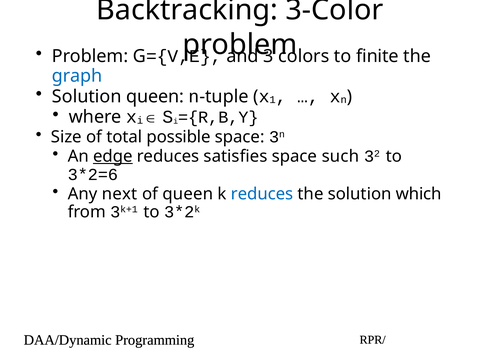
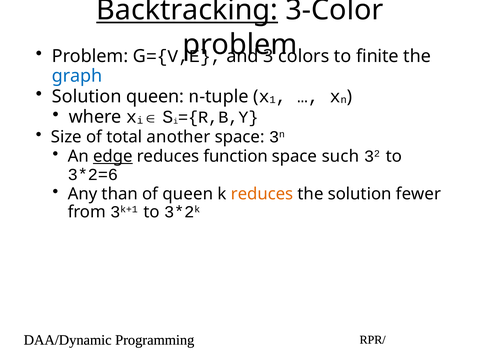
Backtracking underline: none -> present (187, 10)
possible: possible -> another (178, 137)
satisfies: satisfies -> function (236, 156)
next: next -> than (120, 194)
reduces colour: blue -> orange (262, 194)
which: which -> fewer (419, 194)
